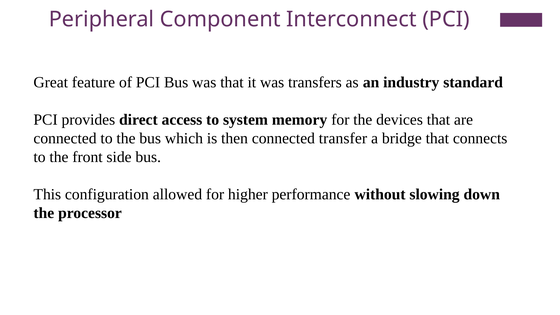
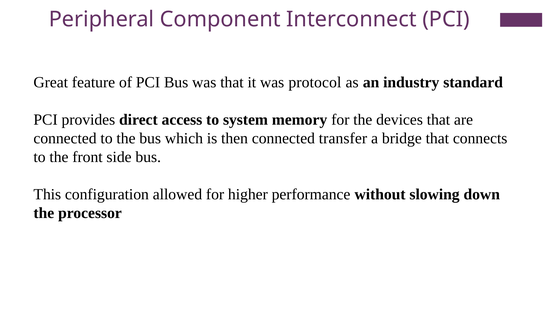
transfers: transfers -> protocol (315, 82)
